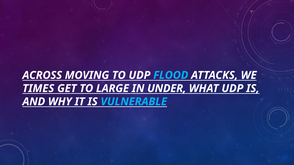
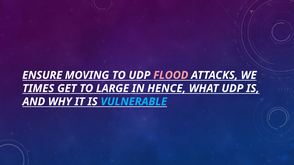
ACROSS: ACROSS -> ENSURE (42, 75)
FLOOD colour: light blue -> pink (171, 75)
UNDER: UNDER -> HENCE (167, 89)
